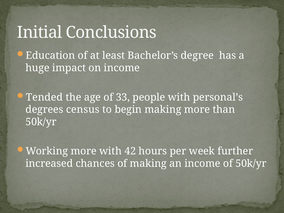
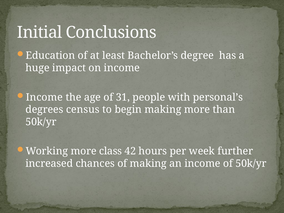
Tended: Tended -> Income (44, 97)
33: 33 -> 31 (123, 97)
more with: with -> class (111, 151)
